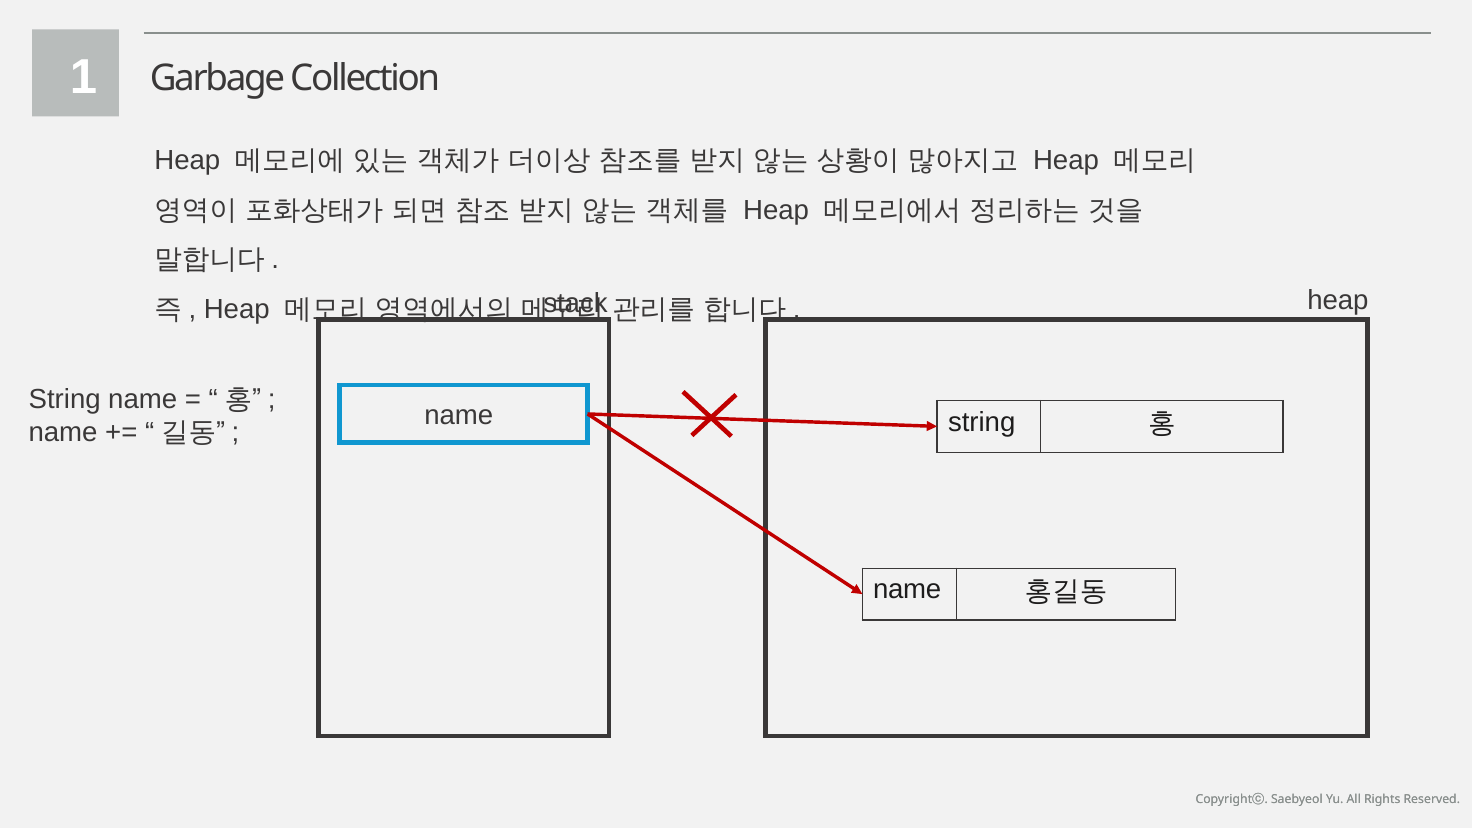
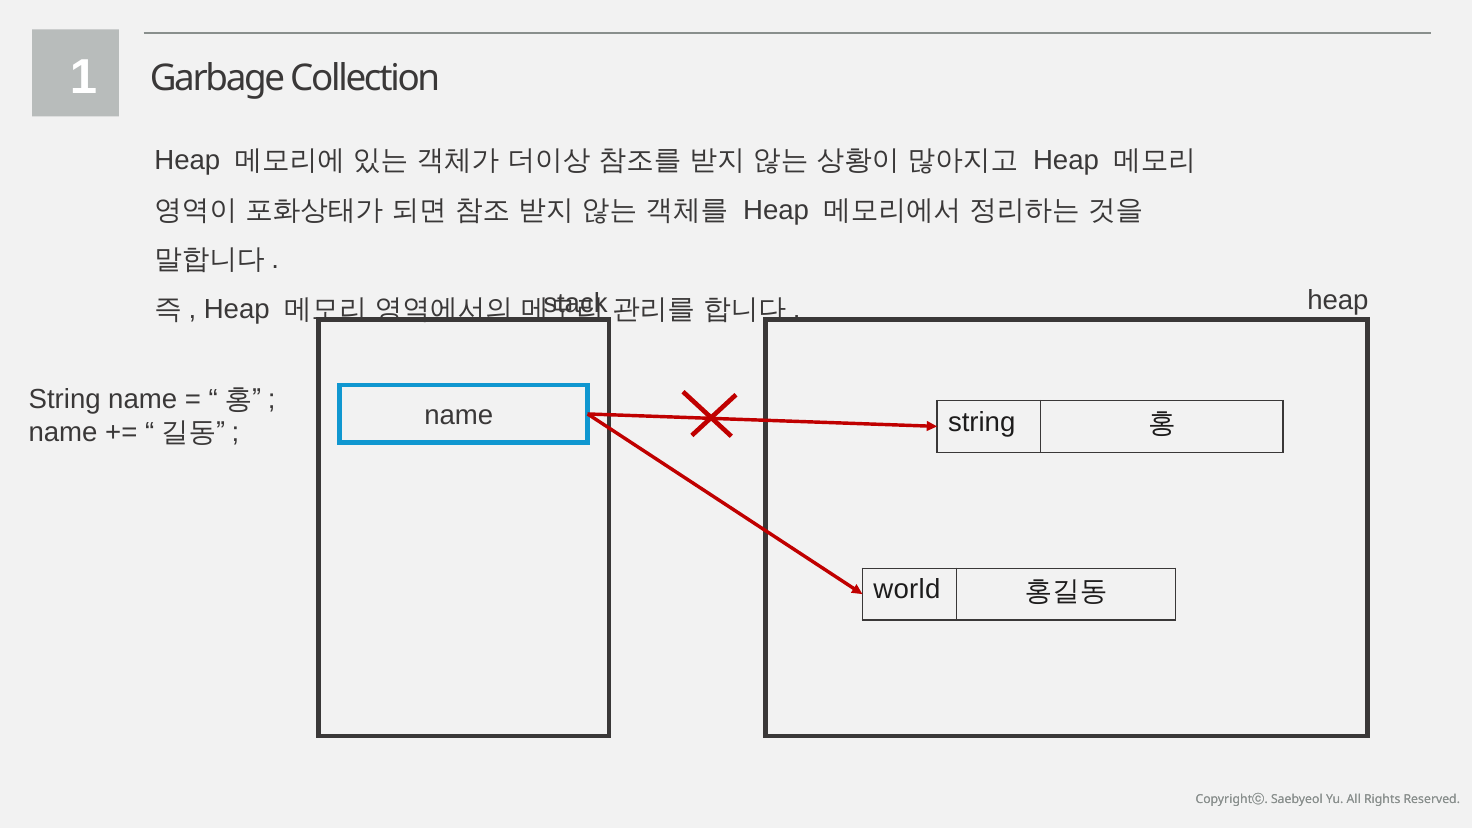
name: name -> world (907, 590)
